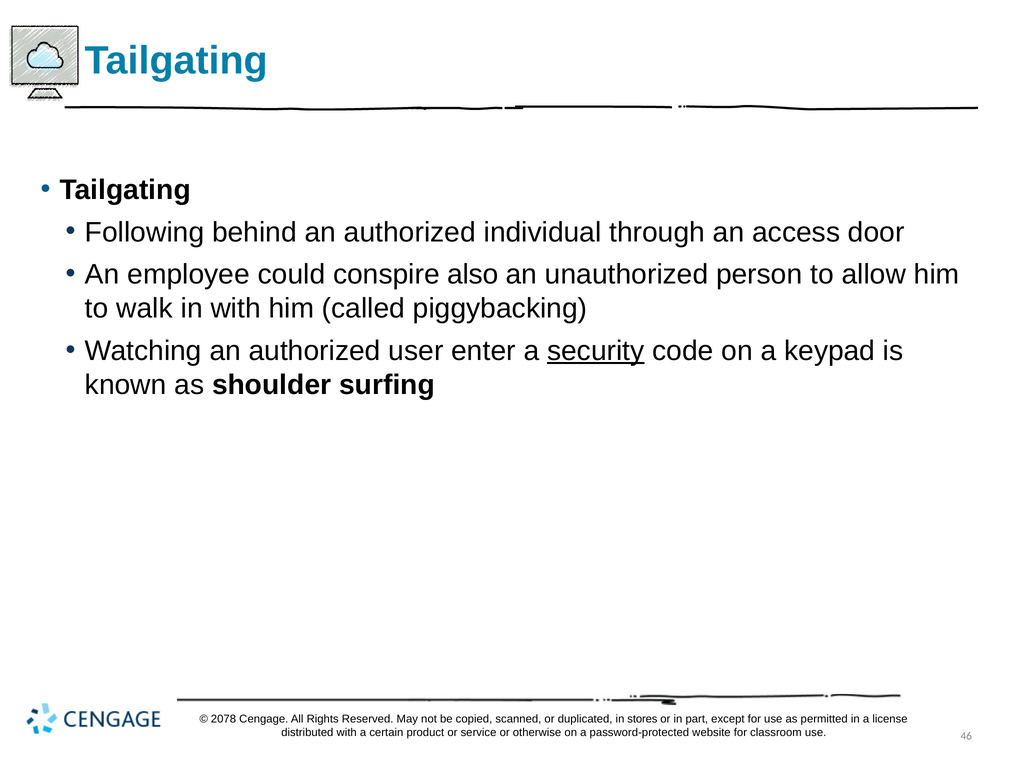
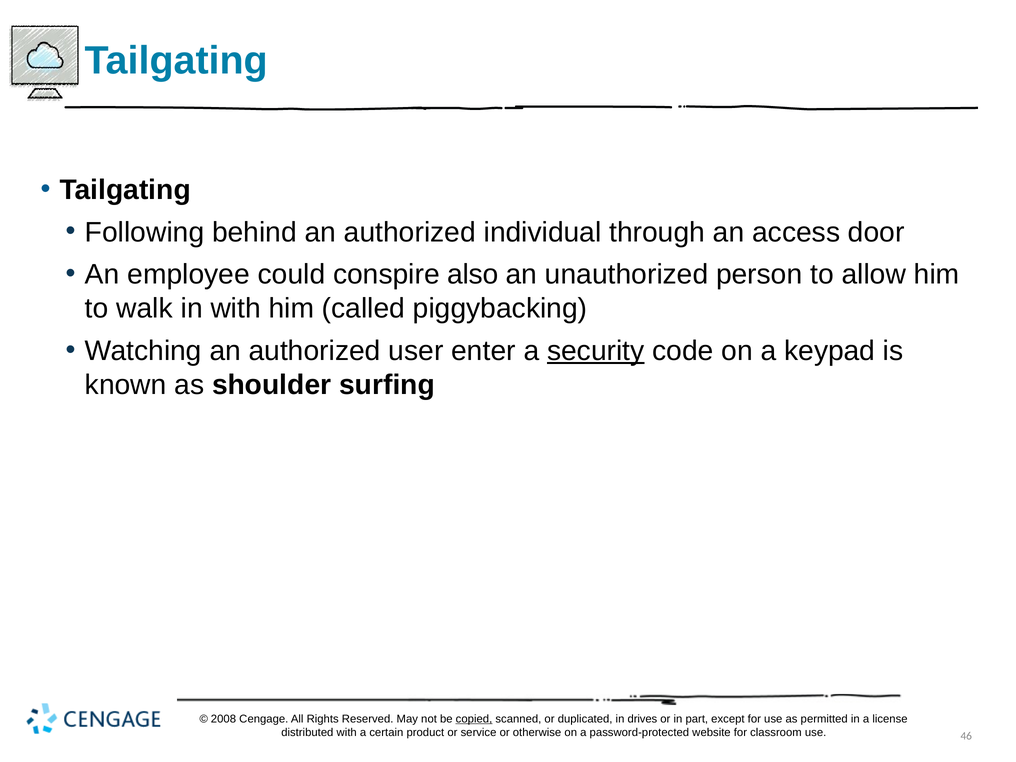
2078: 2078 -> 2008 (223, 719)
copied underline: none -> present (474, 719)
stores: stores -> drives (642, 719)
